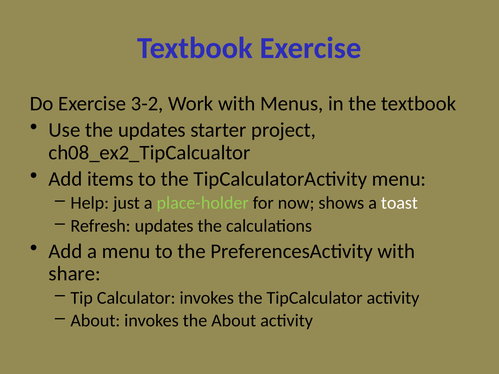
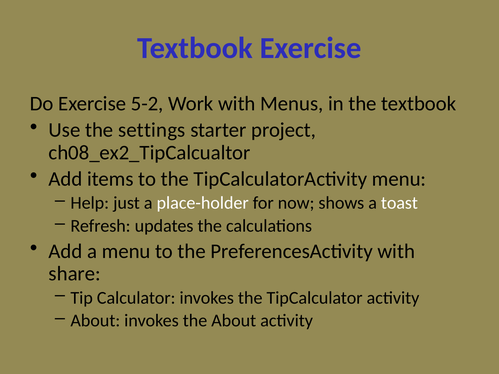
3-2: 3-2 -> 5-2 (147, 104)
the updates: updates -> settings (152, 130)
place-holder colour: light green -> white (203, 203)
